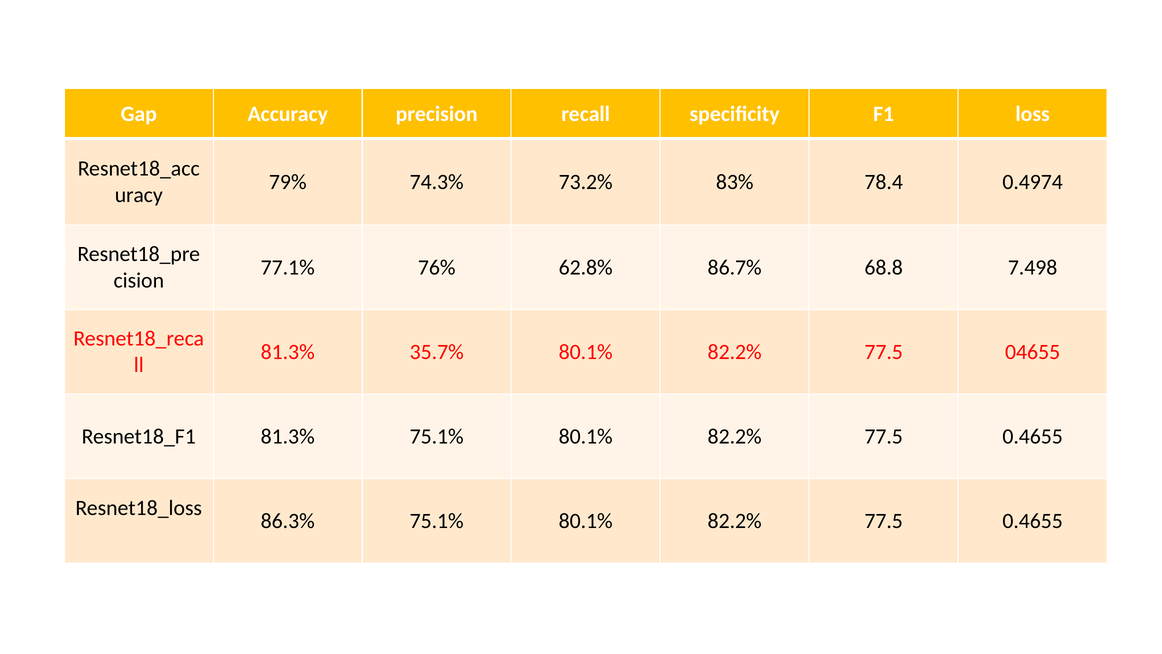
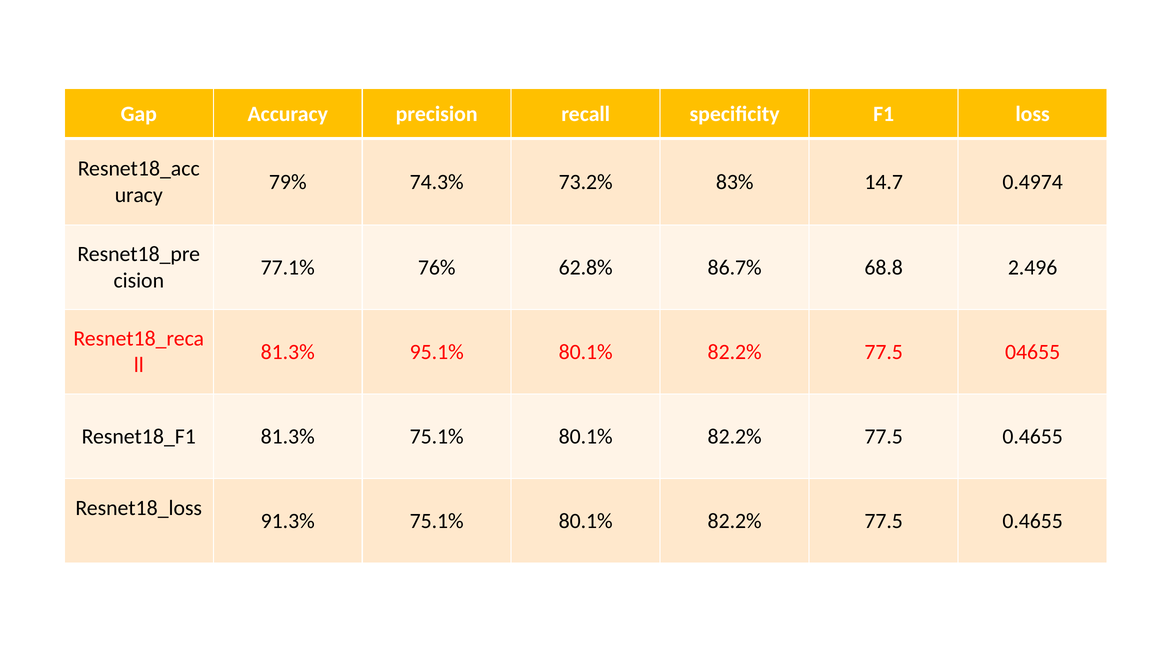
78.4: 78.4 -> 14.7 (884, 182)
7.498: 7.498 -> 2.496 (1033, 267)
35.7%: 35.7% -> 95.1% (437, 352)
86.3%: 86.3% -> 91.3% (288, 521)
